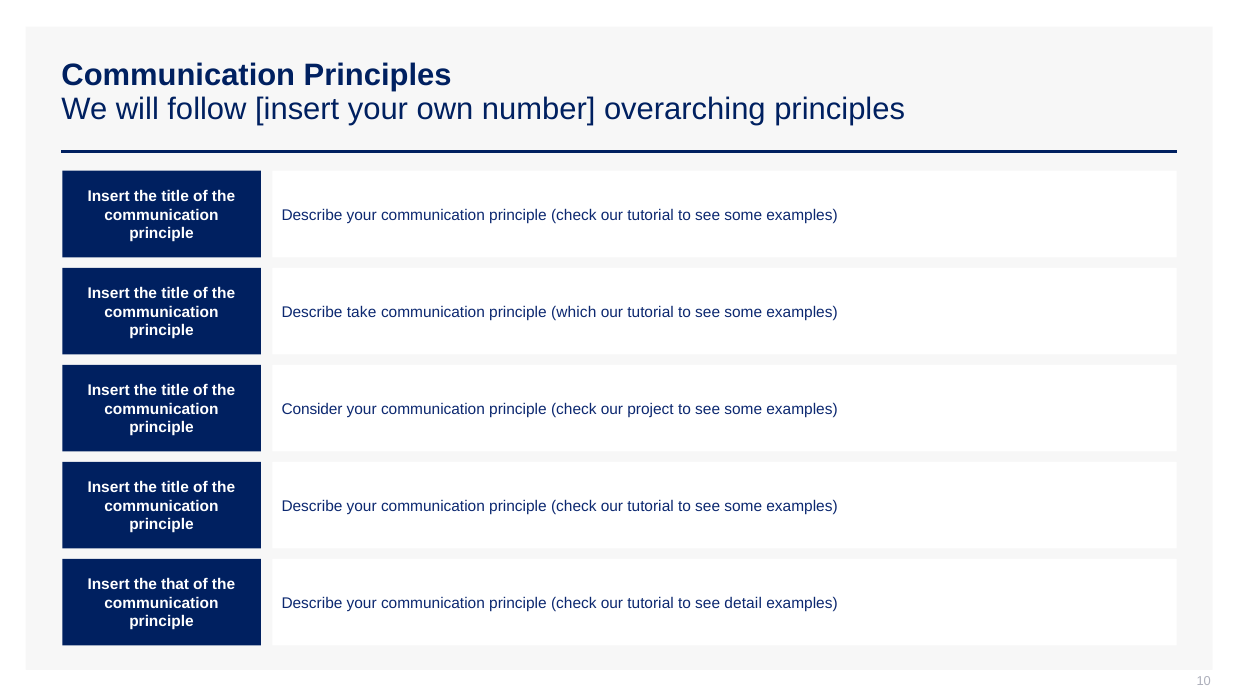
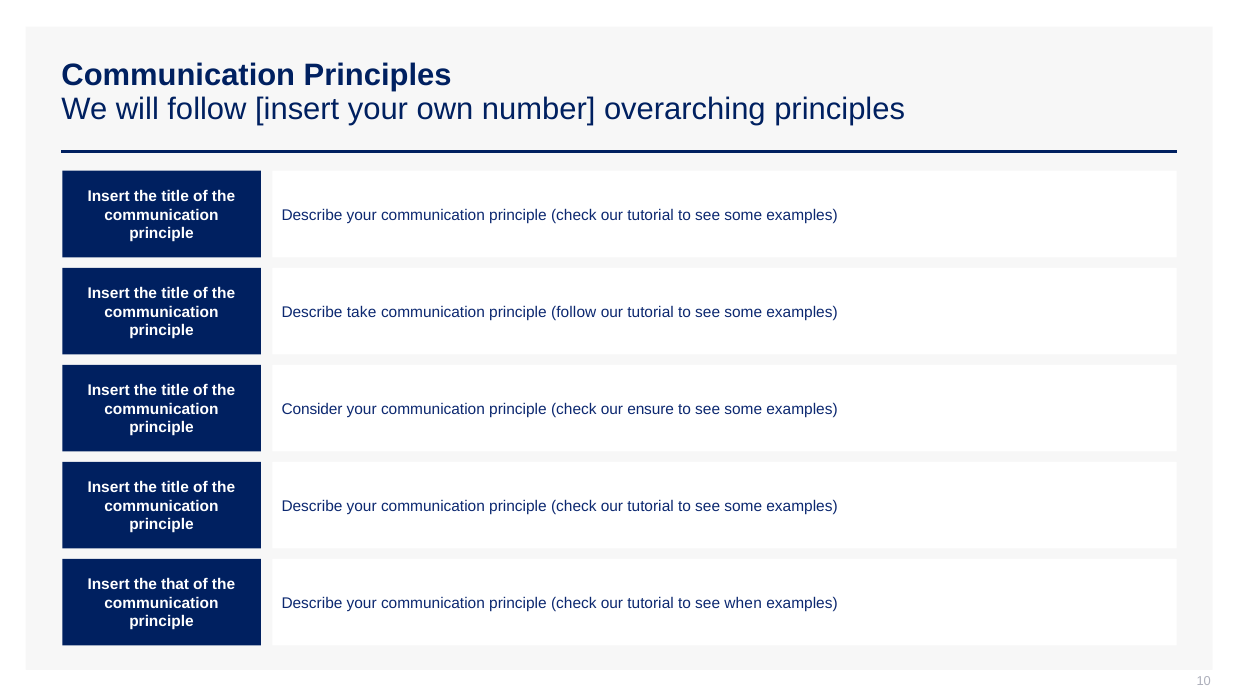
principle which: which -> follow (574, 312)
project: project -> ensure (651, 409)
detail: detail -> when (743, 604)
